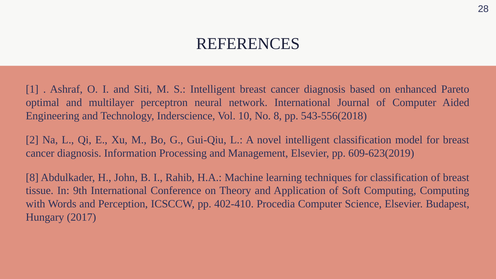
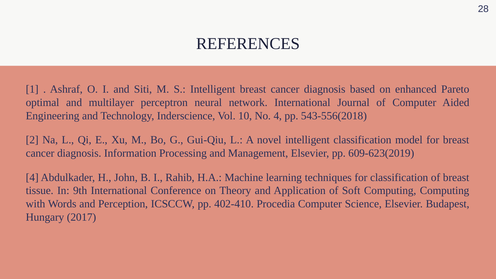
No 8: 8 -> 4 (278, 116)
8: 8 -> 4 (32, 177)
